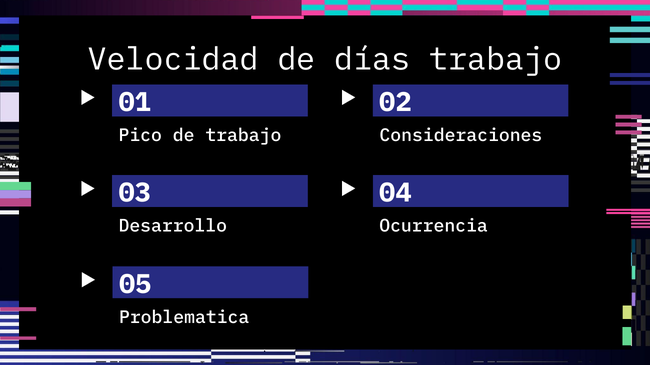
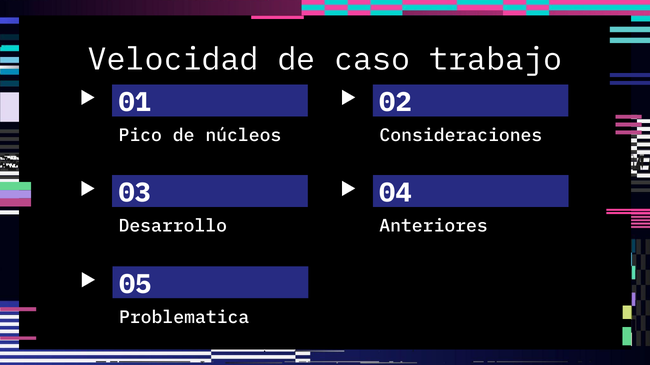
días: días -> caso (372, 59)
de trabajo: trabajo -> núcleos (243, 136)
Ocurrencia: Ocurrencia -> Anteriores (434, 226)
